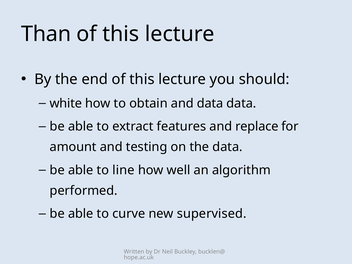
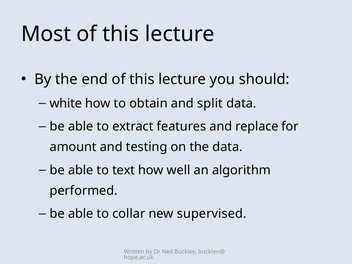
Than: Than -> Most (46, 34)
and data: data -> split (210, 103)
line: line -> text (124, 170)
curve: curve -> collar (129, 214)
